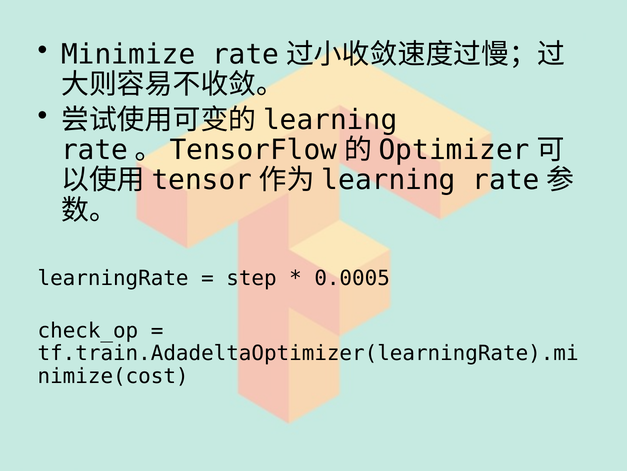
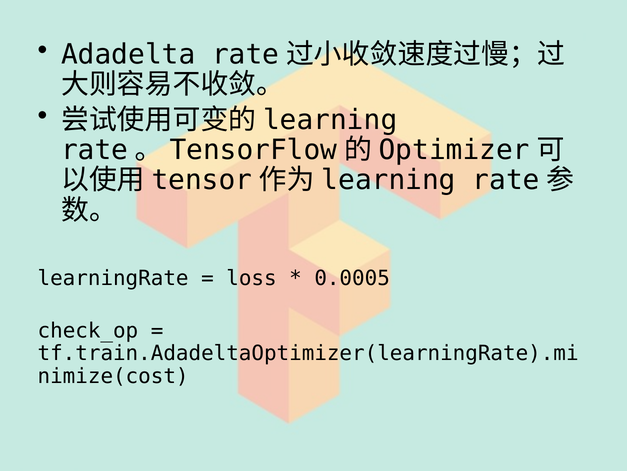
Minimize: Minimize -> Adadelta (128, 54)
step: step -> loss (251, 278)
